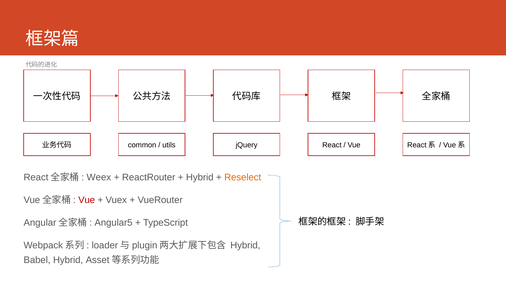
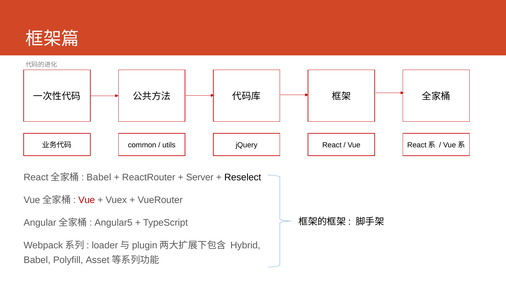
Weex: Weex -> Babel (99, 177)
Hybrid: Hybrid -> Server (200, 177)
Reselect colour: orange -> black (243, 177)
Babel Hybrid: Hybrid -> Polyfill (68, 260)
